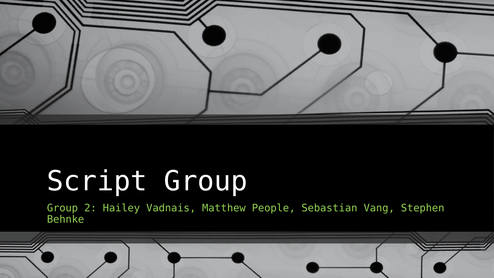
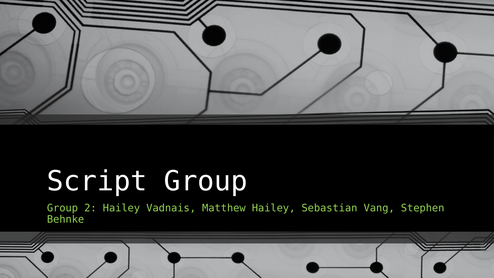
Matthew People: People -> Hailey (274, 208)
